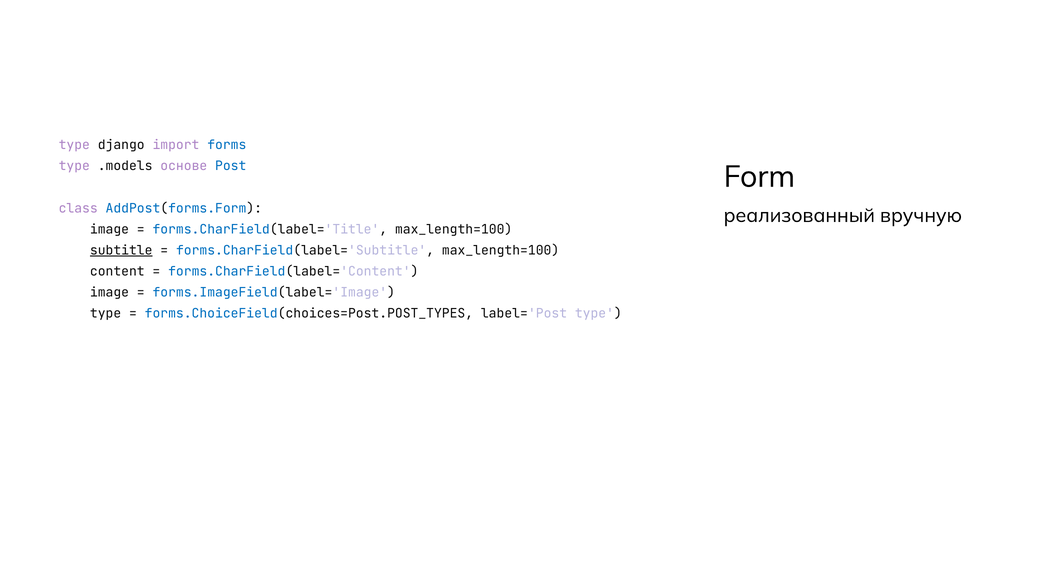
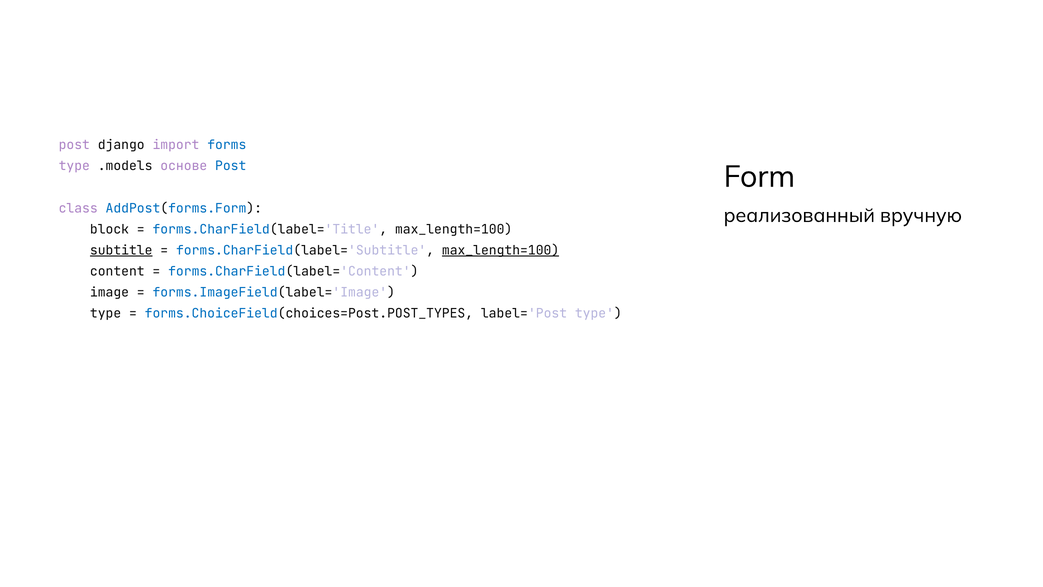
type: type -> post (74, 145)
image: image -> block (109, 229)
max_length=100 underline: none -> present (501, 250)
